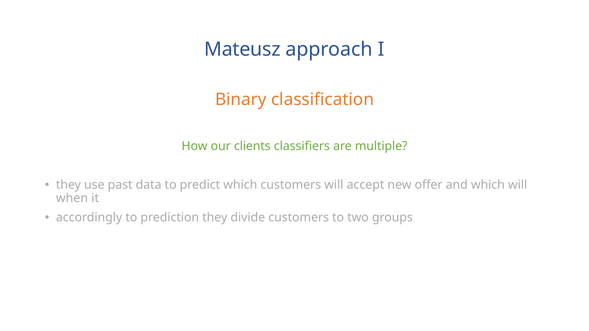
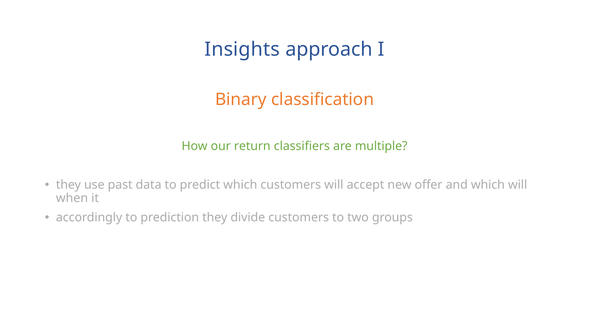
Mateusz: Mateusz -> Insights (242, 50)
clients: clients -> return (252, 146)
